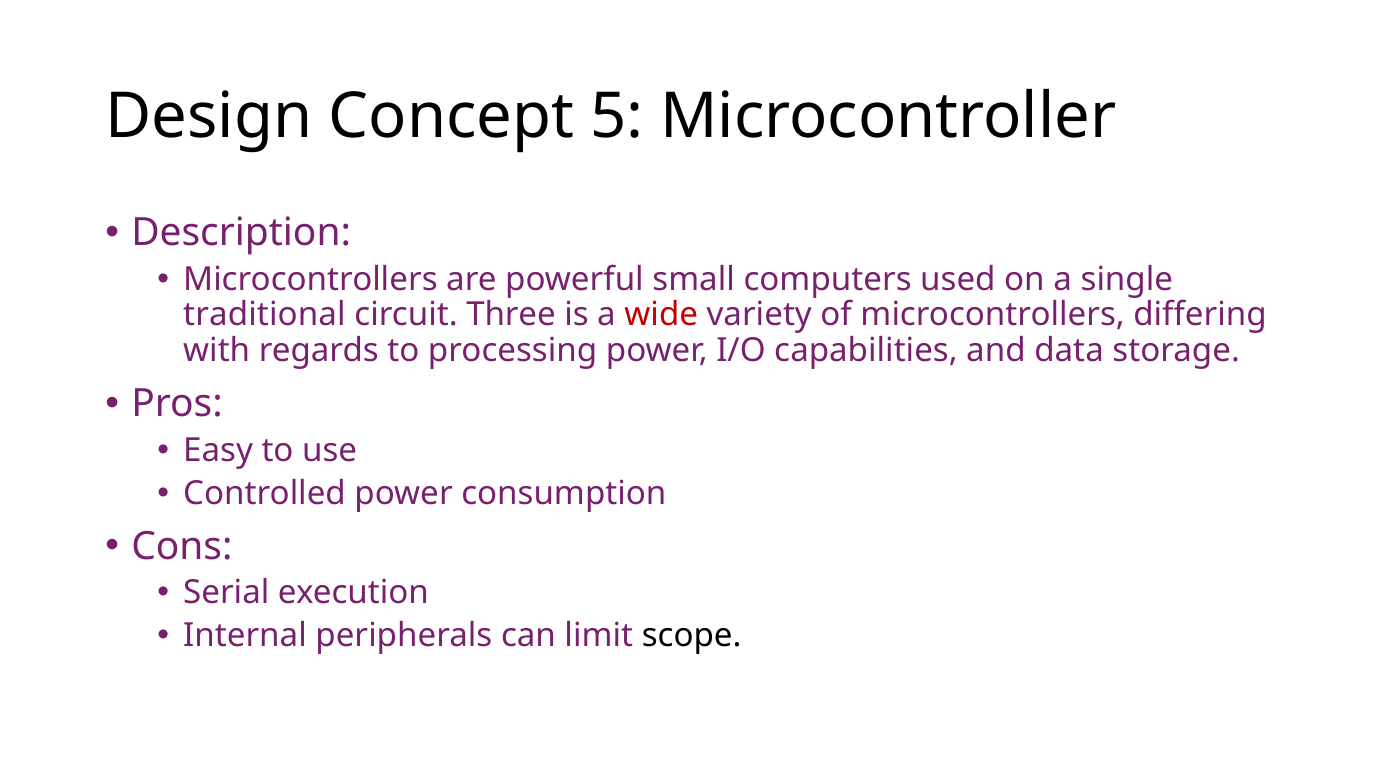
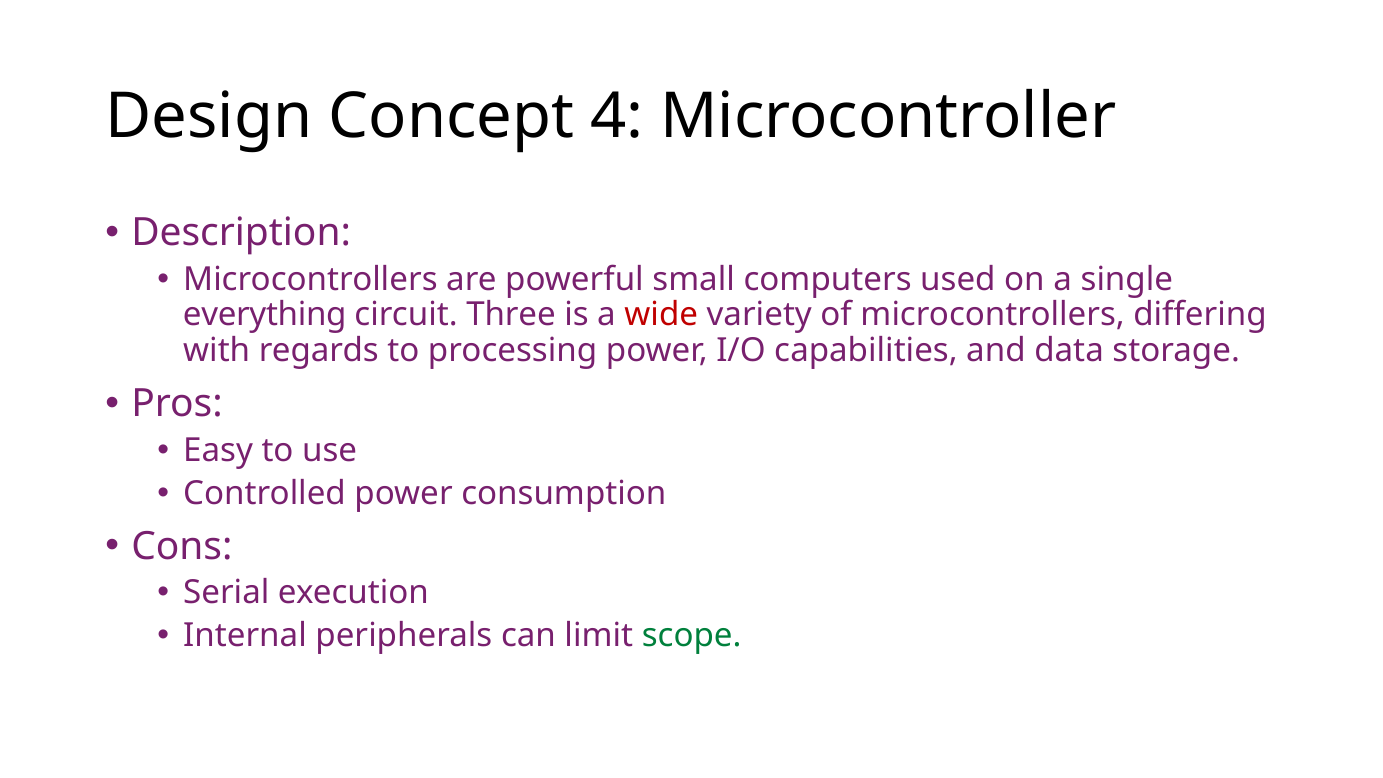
5: 5 -> 4 (617, 116)
traditional: traditional -> everything (265, 315)
scope colour: black -> green (692, 636)
